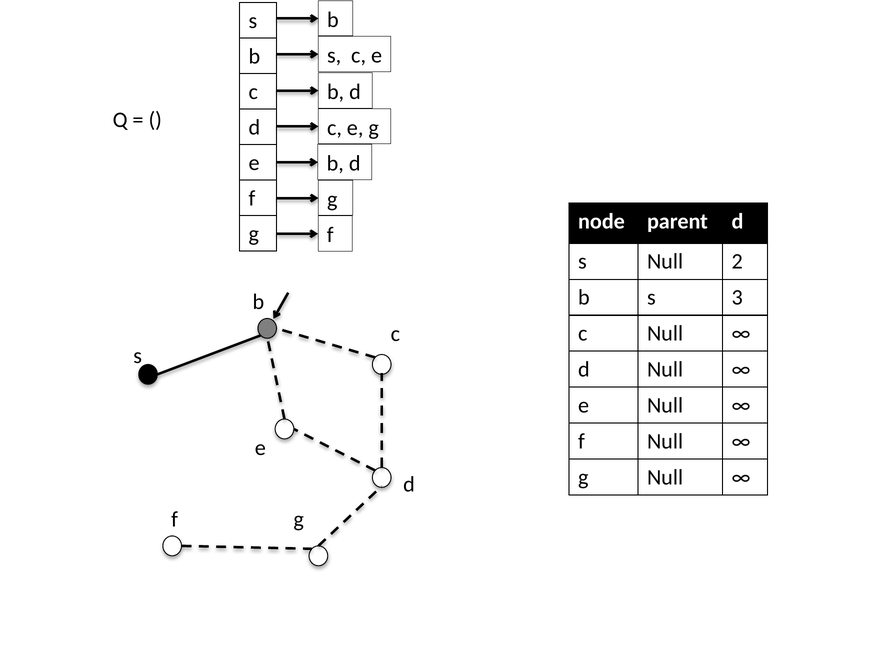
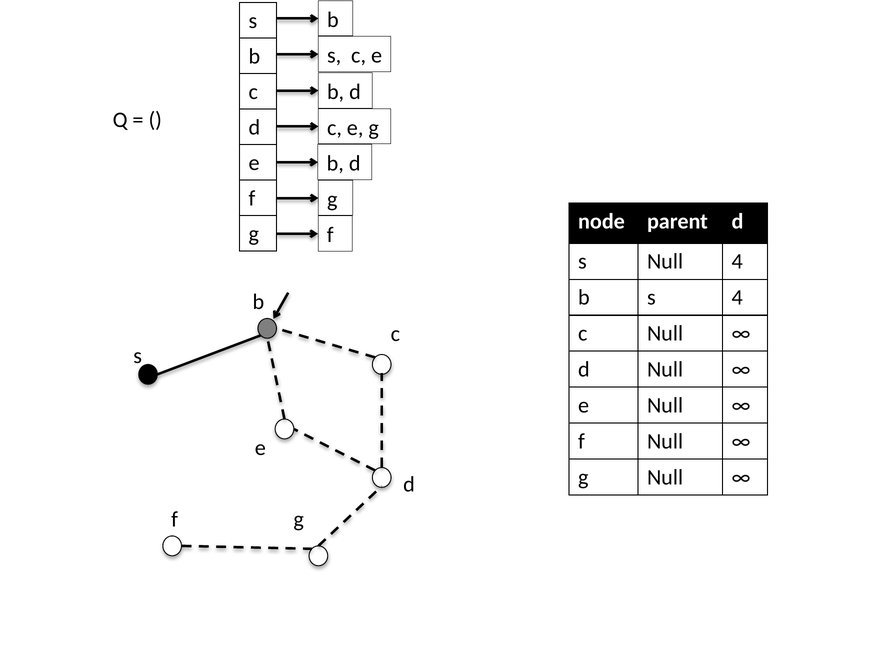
Null 2: 2 -> 4 (737, 262)
s 3: 3 -> 4 (737, 298)
